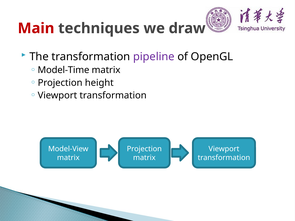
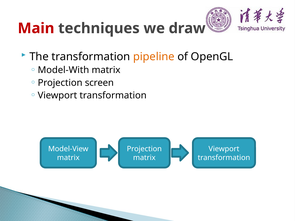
pipeline colour: purple -> orange (154, 57)
Model-Time: Model-Time -> Model-With (63, 70)
height: height -> screen (99, 83)
